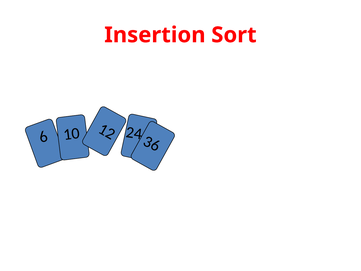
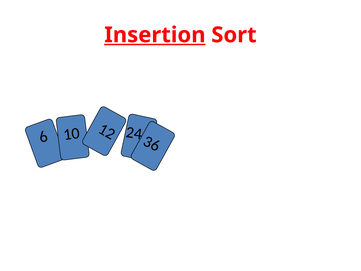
Insertion underline: none -> present (155, 35)
